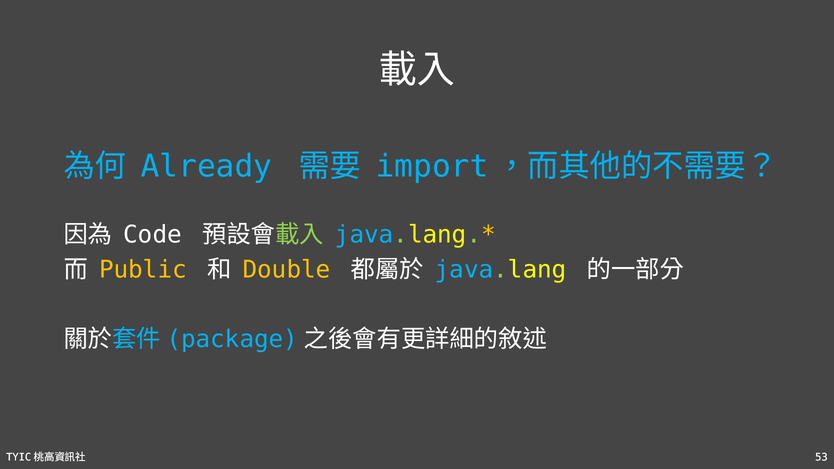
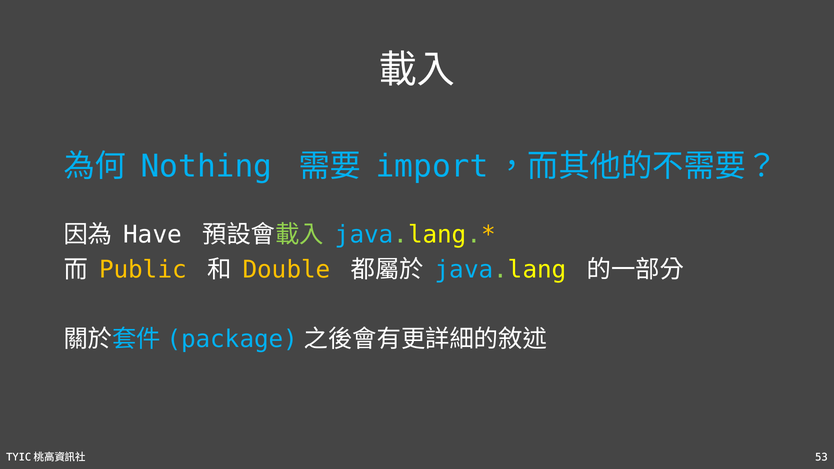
Already: Already -> Nothing (206, 167)
Code: Code -> Have (153, 235)
